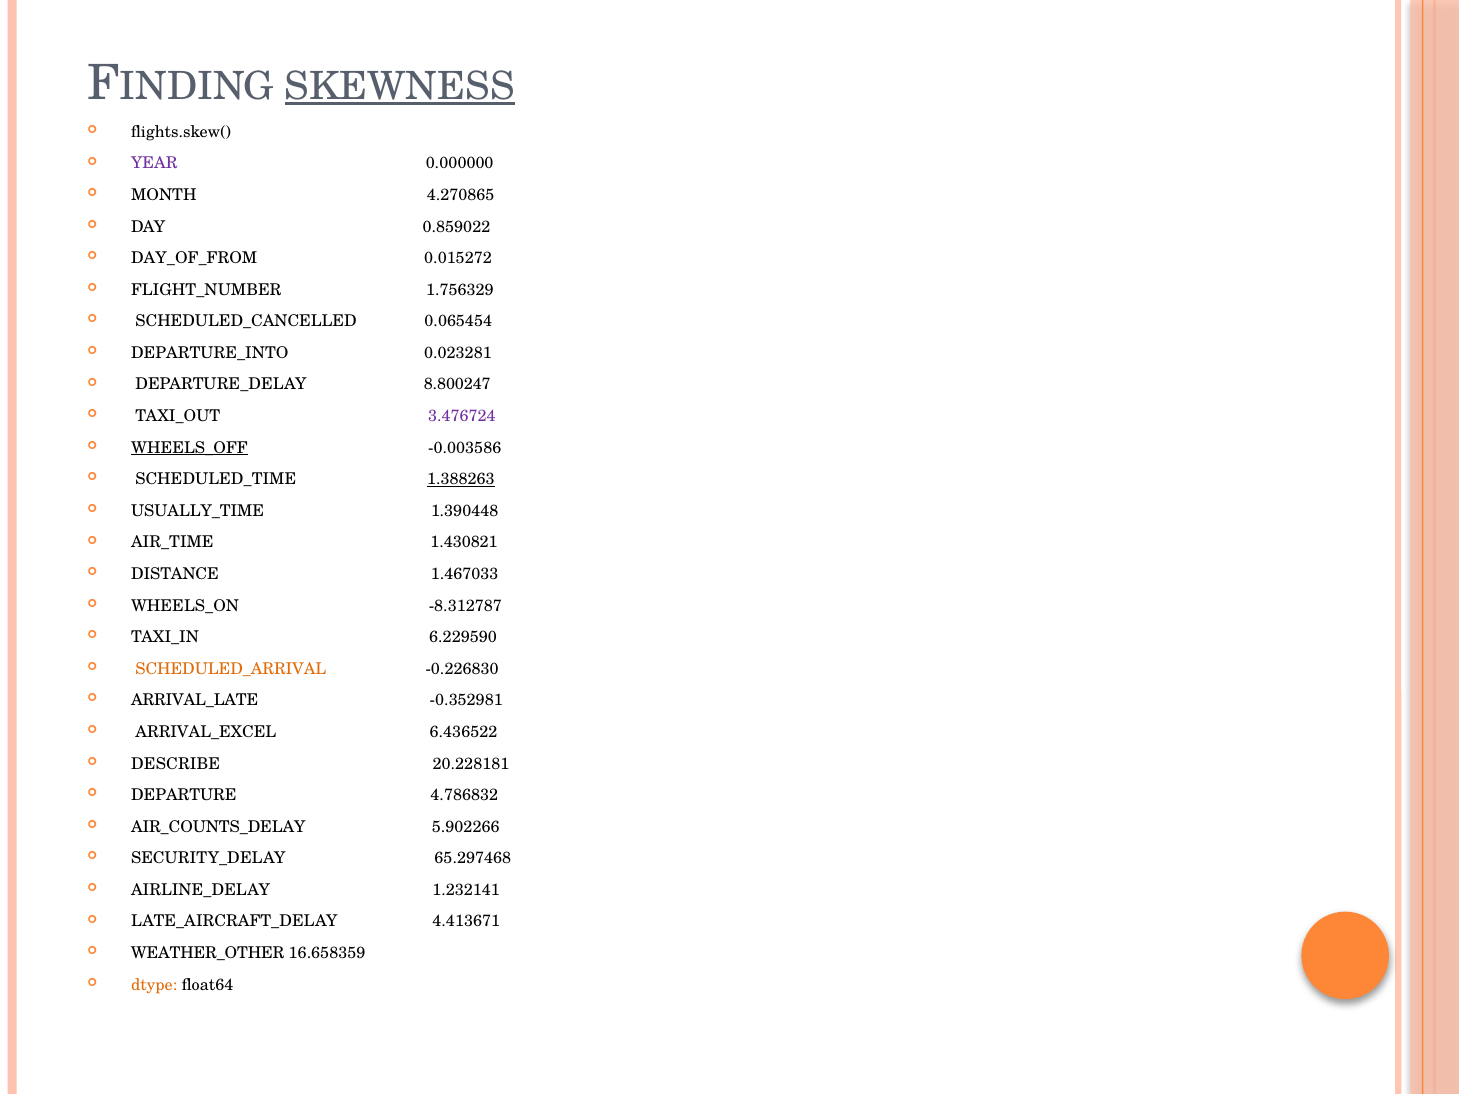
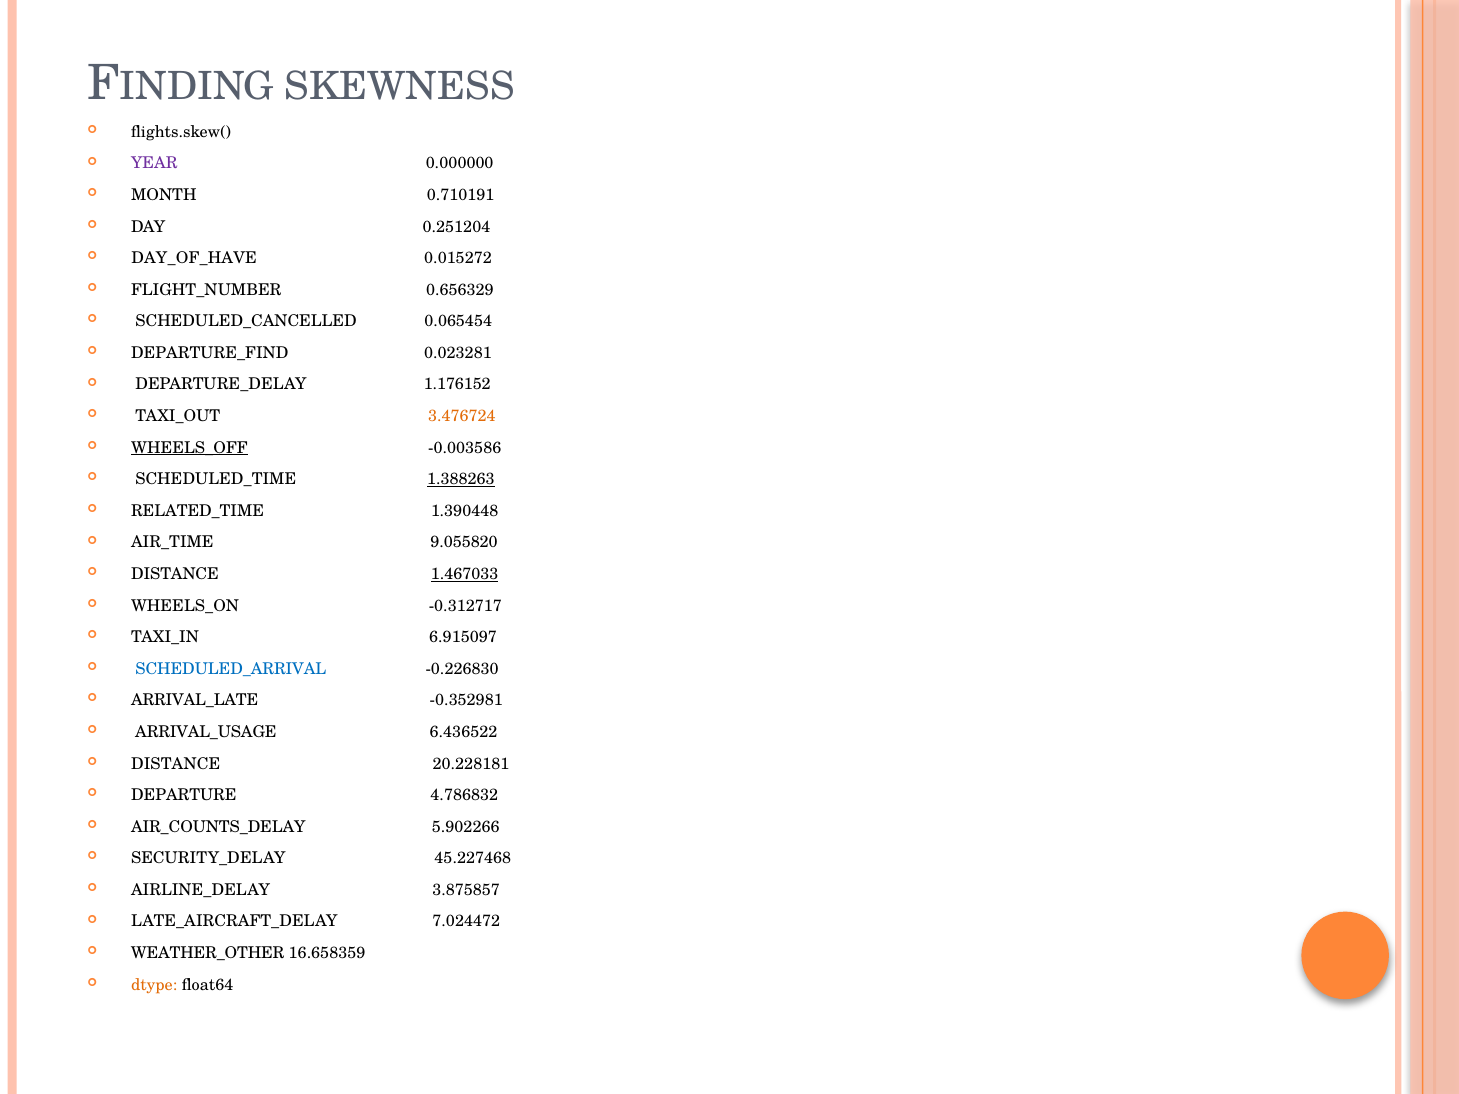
SKEWNESS underline: present -> none (400, 87)
4.270865: 4.270865 -> 0.710191 (461, 195)
0.859022: 0.859022 -> 0.251204 (456, 227)
DAY_OF_FROM: DAY_OF_FROM -> DAY_OF_HAVE (194, 258)
1.756329: 1.756329 -> 0.656329 (460, 290)
DEPARTURE_INTO: DEPARTURE_INTO -> DEPARTURE_FIND (210, 353)
8.800247: 8.800247 -> 1.176152 (457, 385)
3.476724 colour: purple -> orange (462, 416)
USUALLY_TIME: USUALLY_TIME -> RELATED_TIME (198, 511)
1.430821: 1.430821 -> 9.055820 (464, 543)
1.467033 underline: none -> present (465, 574)
-8.312787: -8.312787 -> -0.312717 (465, 606)
6.229590: 6.229590 -> 6.915097 (463, 637)
SCHEDULED_ARRIVAL colour: orange -> blue (231, 669)
ARRIVAL_EXCEL: ARRIVAL_EXCEL -> ARRIVAL_USAGE (206, 732)
DESCRIBE: DESCRIBE -> DISTANCE (176, 764)
65.297468: 65.297468 -> 45.227468 (473, 859)
1.232141: 1.232141 -> 3.875857 (466, 890)
4.413671: 4.413671 -> 7.024472 (466, 922)
